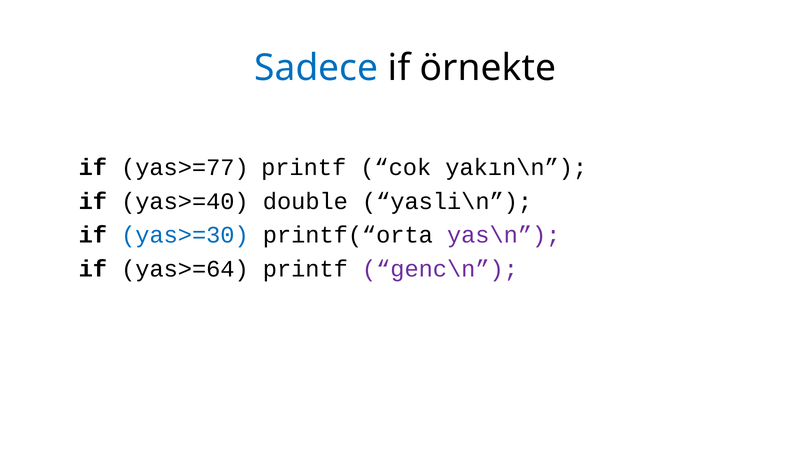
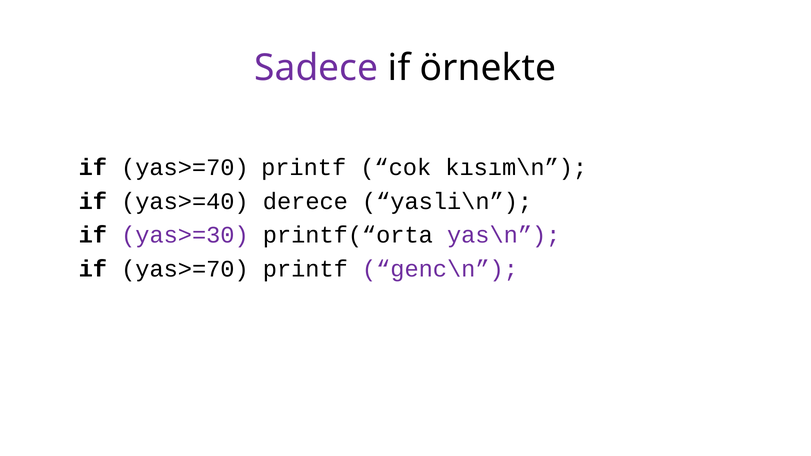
Sadece colour: blue -> purple (316, 68)
yas>=77: yas>=77 -> yas>=70 (185, 167)
yakın\n: yakın\n -> kısım\n (516, 167)
double: double -> derece (305, 201)
yas>=30 colour: blue -> purple (185, 235)
yas>=64: yas>=64 -> yas>=70 (185, 269)
